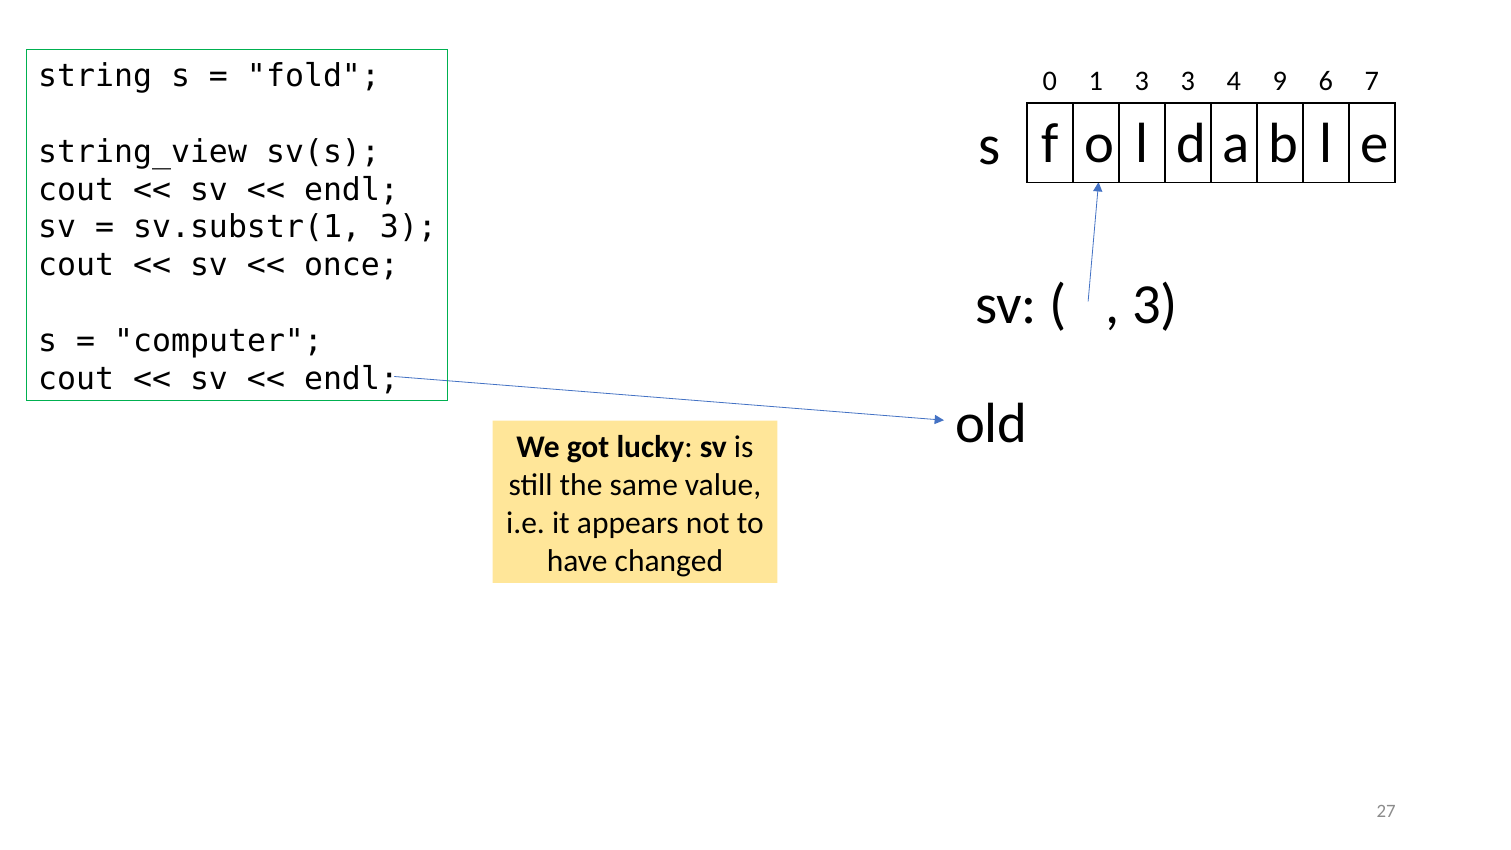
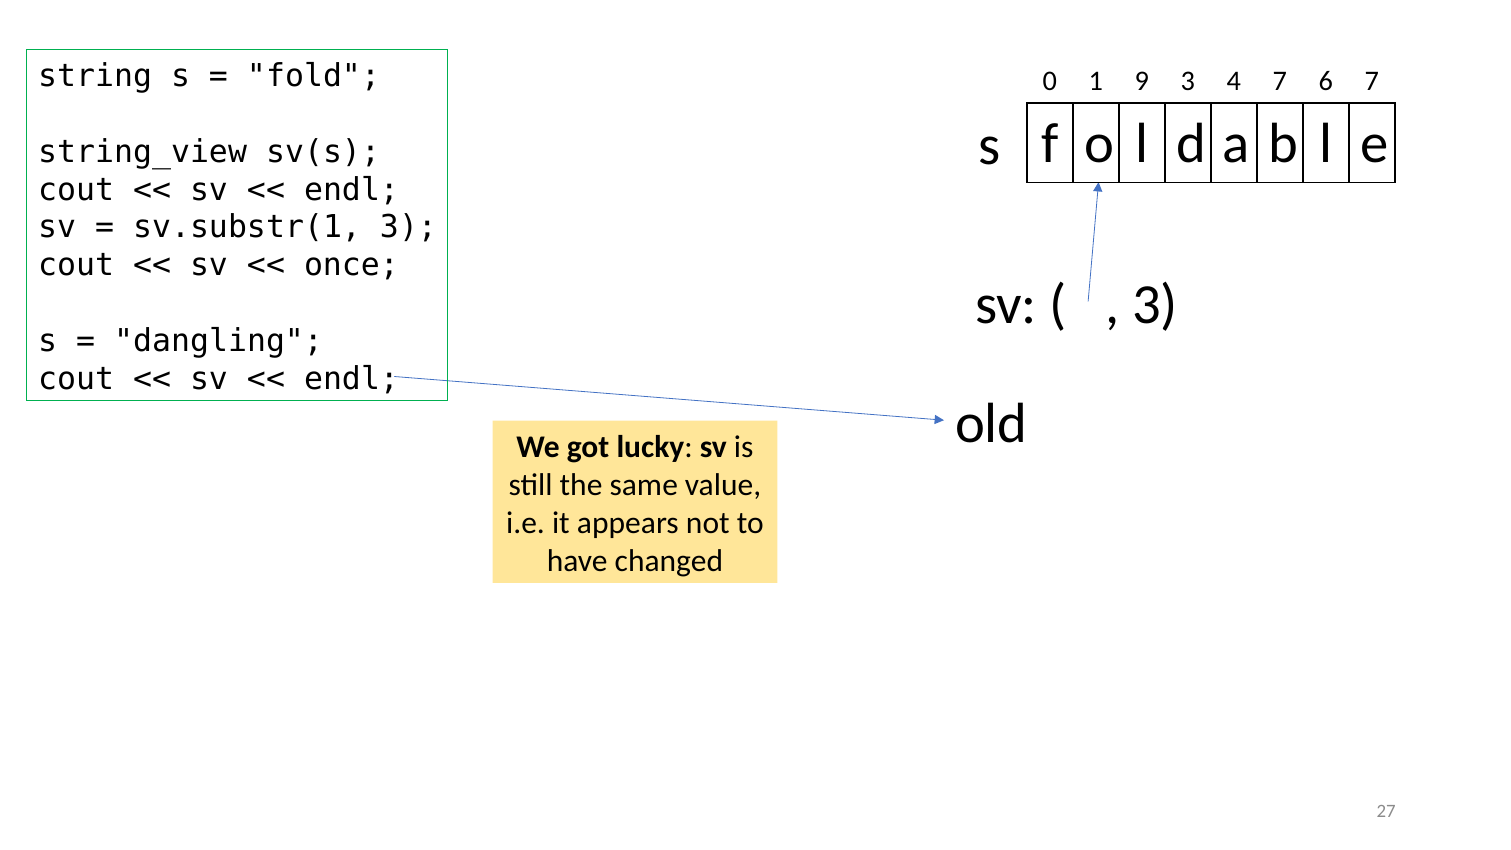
1 3: 3 -> 9 (1142, 81)
4 9: 9 -> 7 (1280, 81)
computer: computer -> dangling (219, 341)
